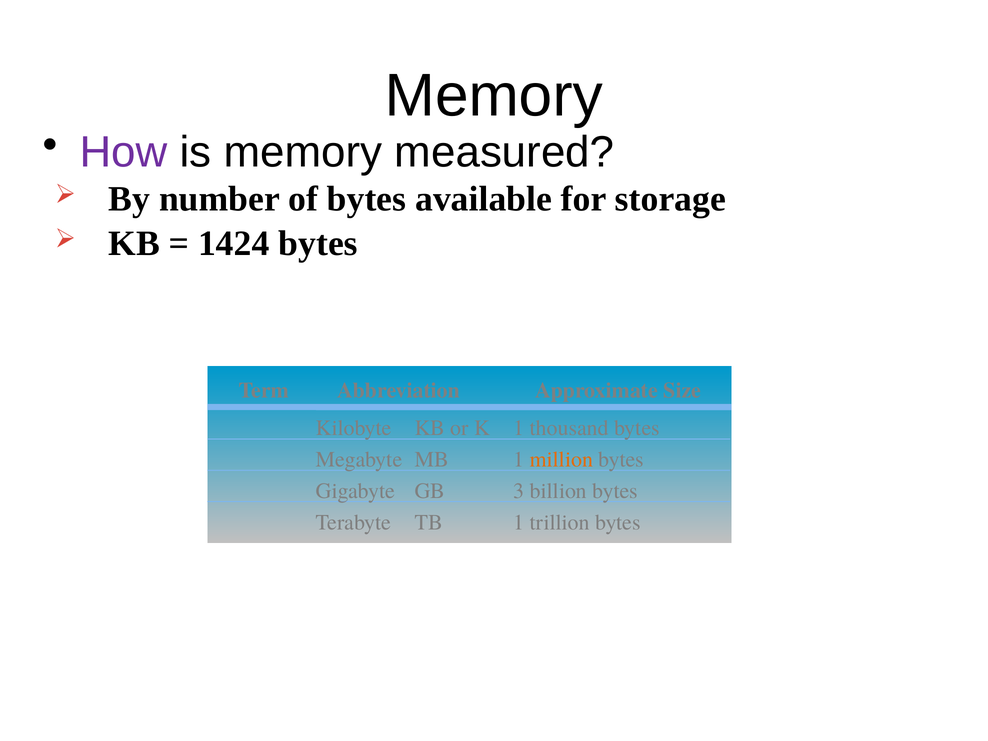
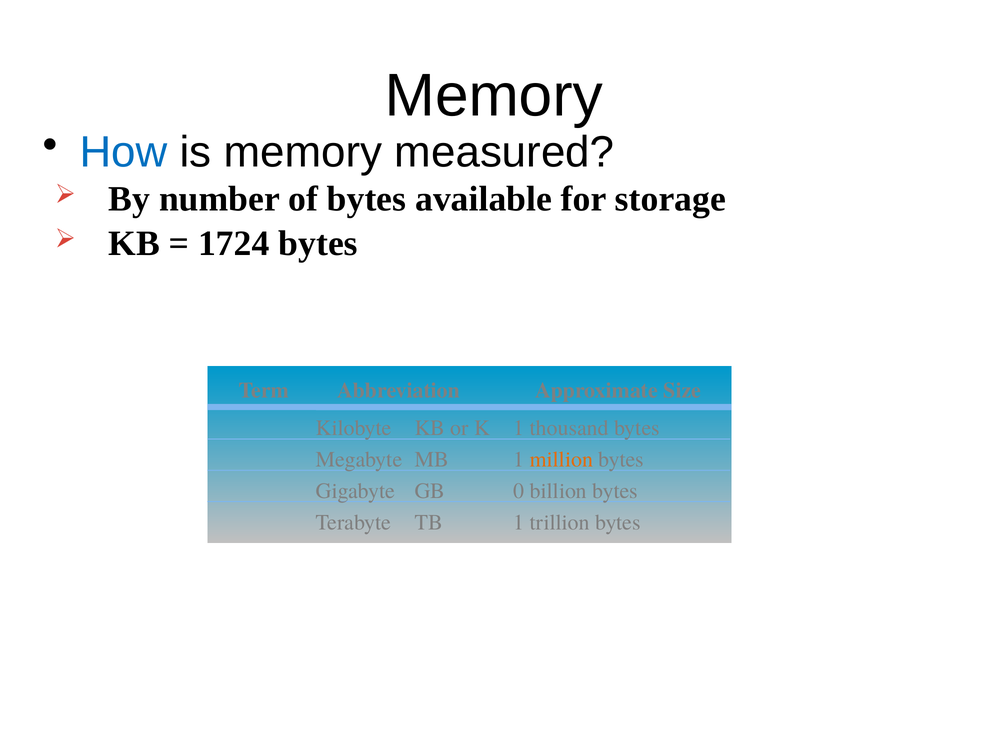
How colour: purple -> blue (124, 152)
1424: 1424 -> 1724 (234, 244)
3: 3 -> 0 (519, 491)
